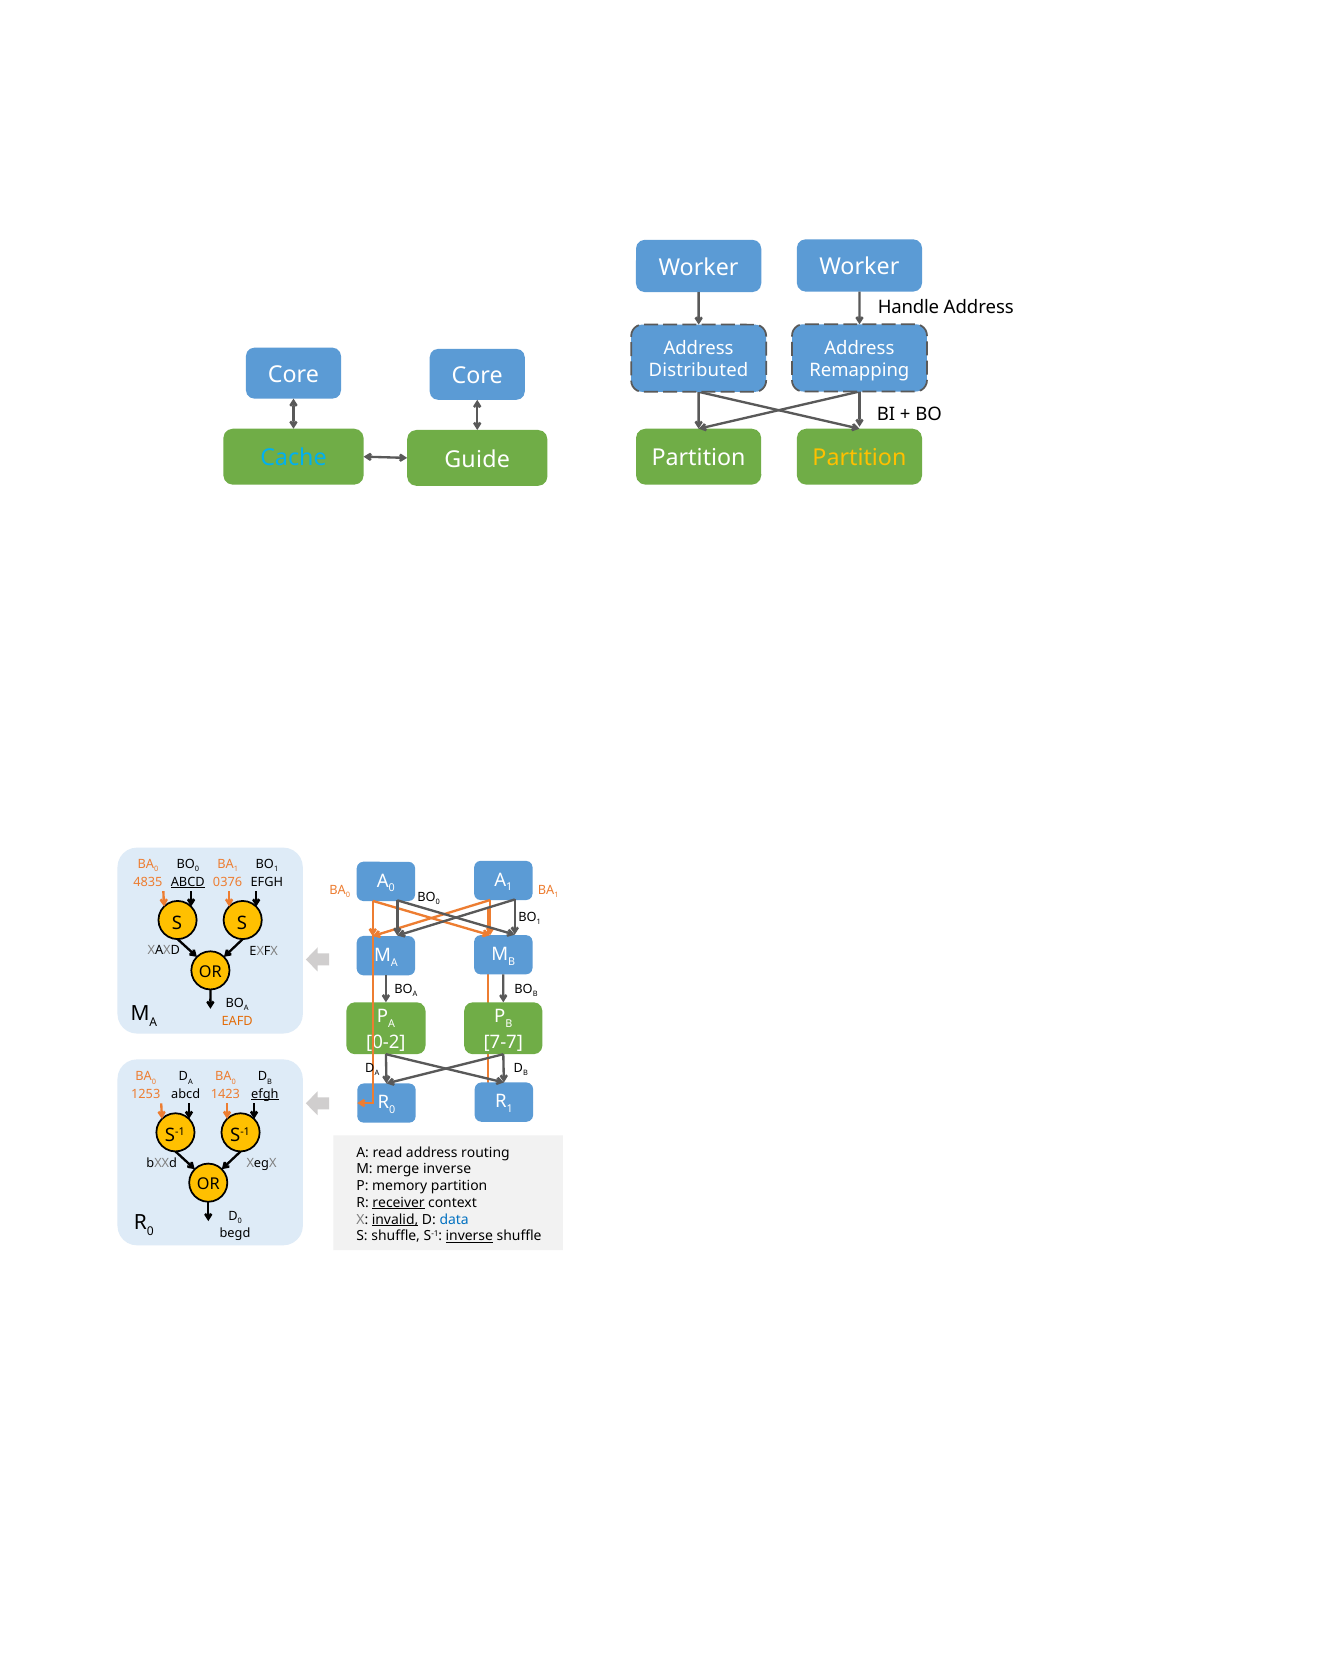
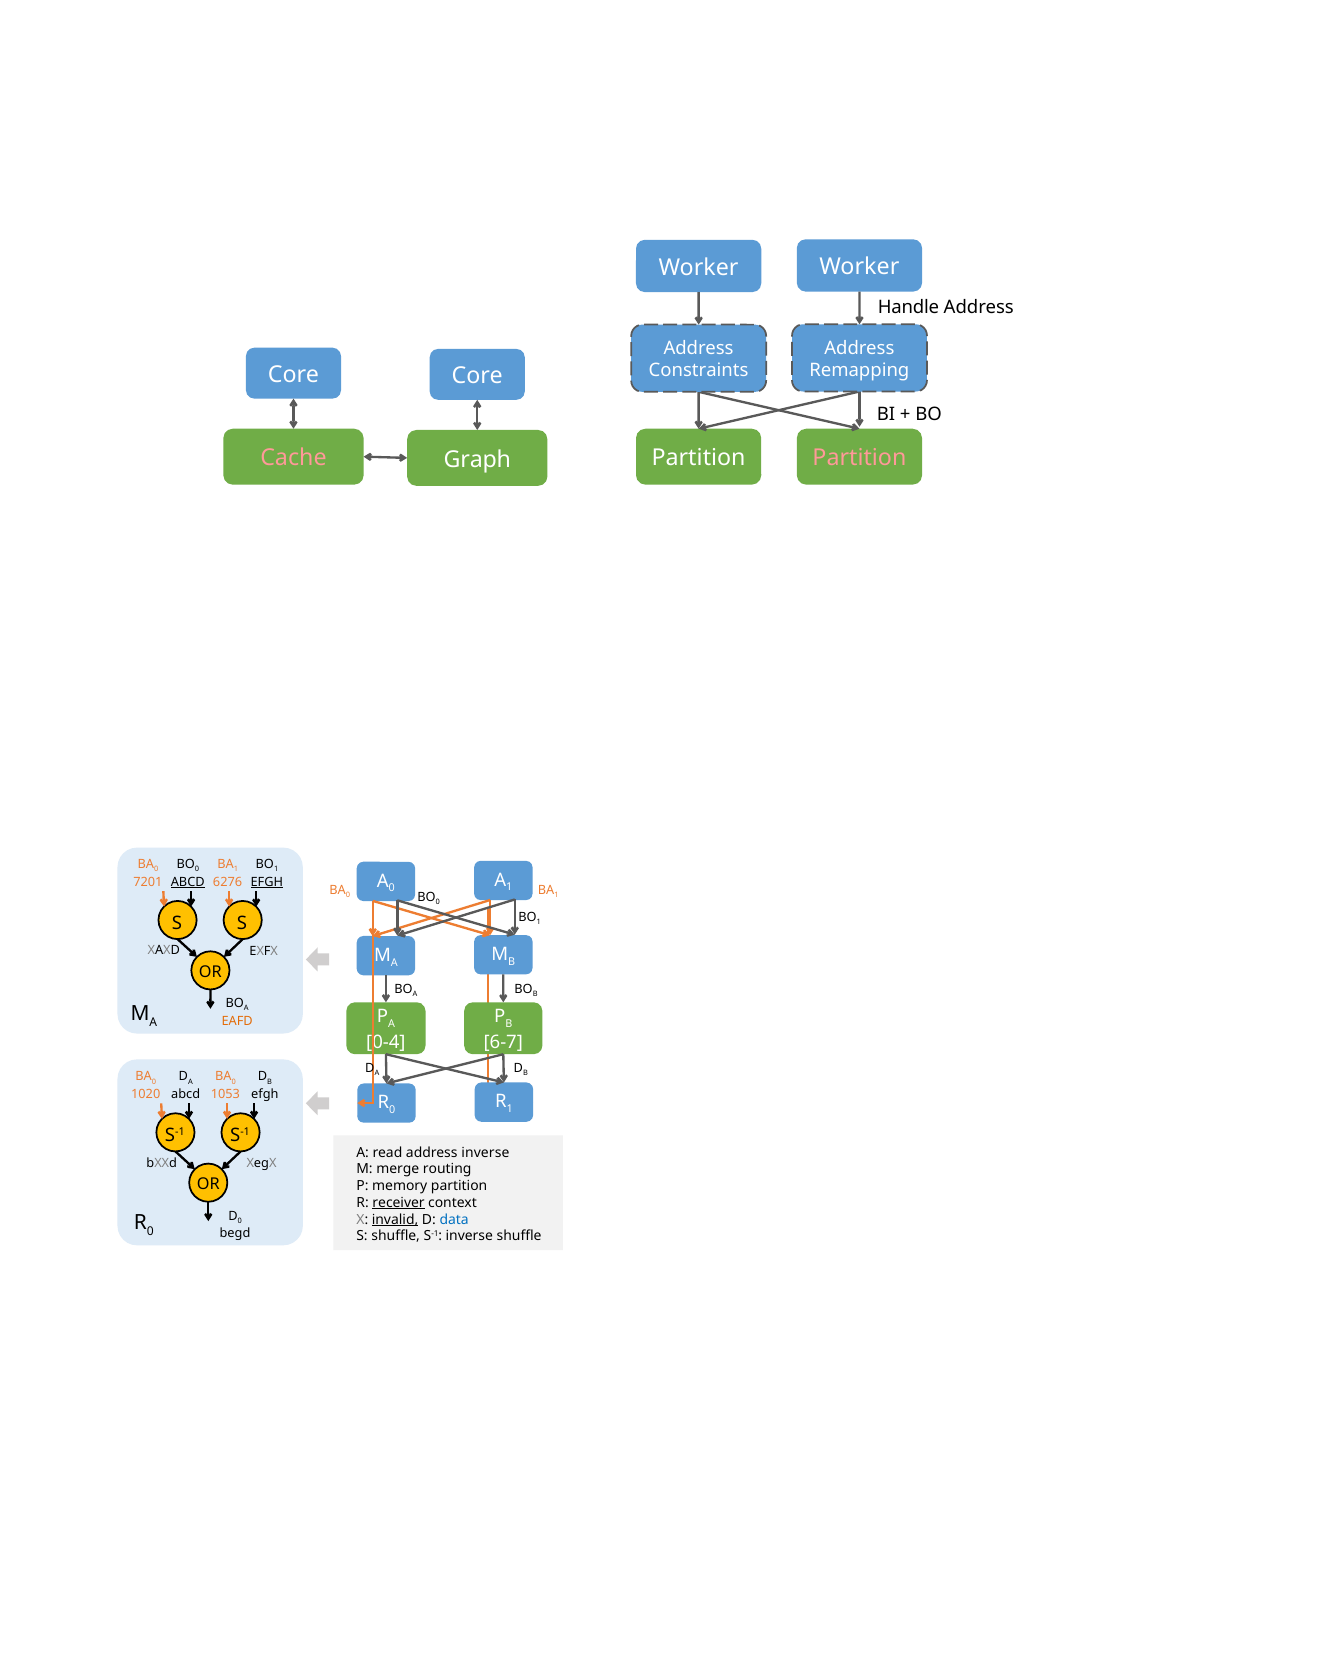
Distributed: Distributed -> Constraints (699, 371)
Cache colour: light blue -> pink (293, 458)
Partition colour: yellow -> pink (859, 458)
Guide: Guide -> Graph (477, 460)
4835: 4835 -> 7201 (148, 882)
0376: 0376 -> 6276 (228, 882)
EFGH underline: none -> present (267, 882)
0-2: 0-2 -> 0-4 (386, 1043)
7-7: 7-7 -> 6-7 (503, 1043)
1253: 1253 -> 1020 (146, 1094)
1423: 1423 -> 1053 (225, 1094)
efgh underline: present -> none (265, 1094)
address routing: routing -> inverse (485, 1153)
merge inverse: inverse -> routing (447, 1170)
inverse underline: present -> none (469, 1237)
